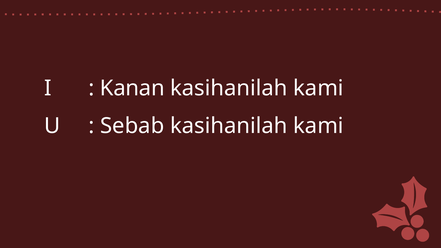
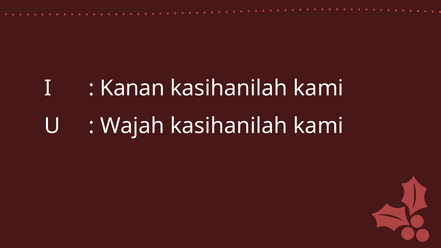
Sebab: Sebab -> Wajah (132, 126)
